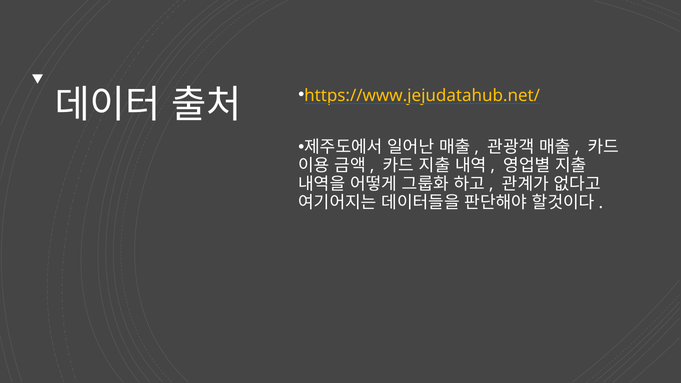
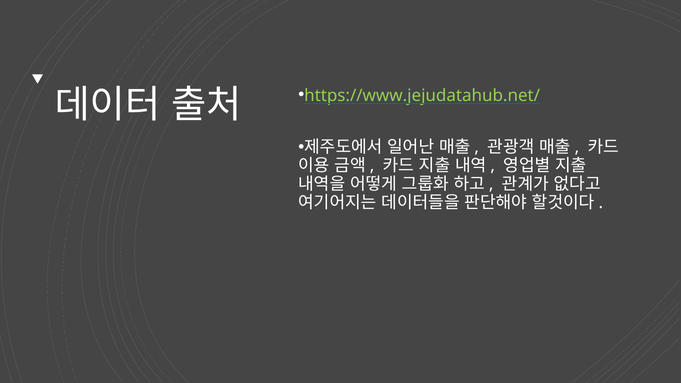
https://www.jejudatahub.net/ colour: yellow -> light green (422, 96)
